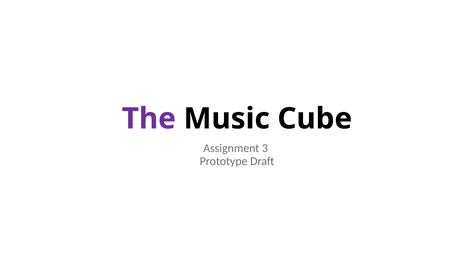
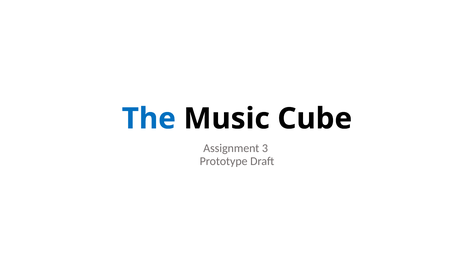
The colour: purple -> blue (149, 118)
